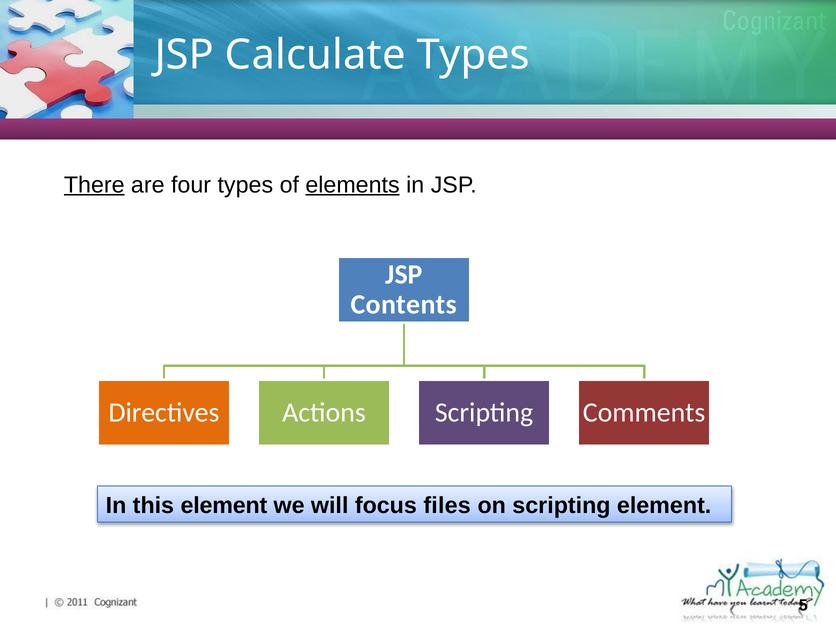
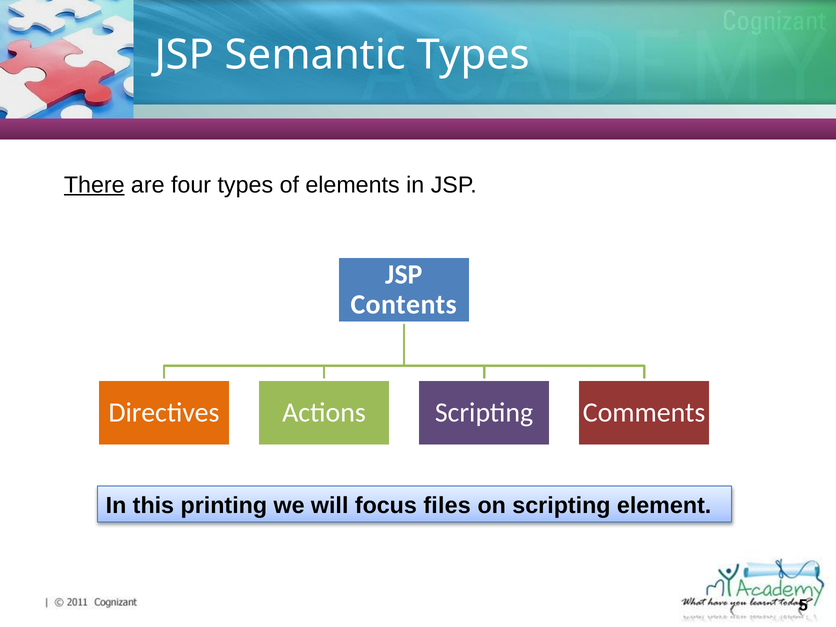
Calculate: Calculate -> Semantic (315, 55)
elements underline: present -> none (353, 185)
this element: element -> printing (224, 506)
